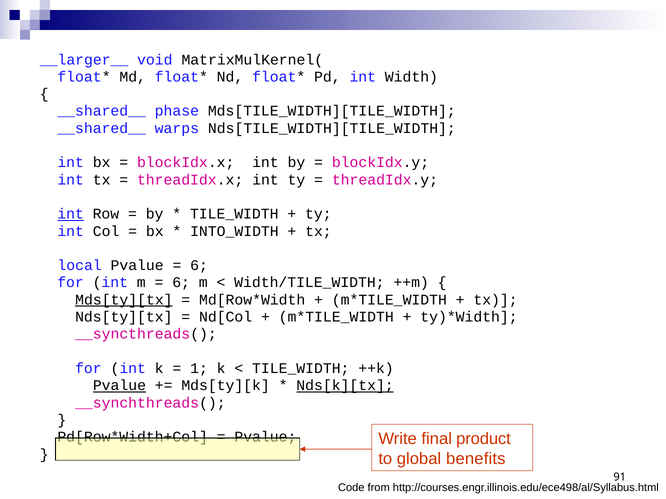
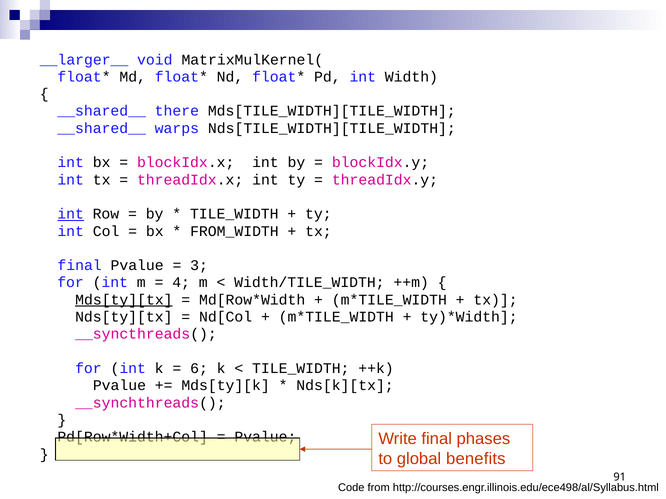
phase: phase -> there (177, 111)
INTO_WIDTH: INTO_WIDTH -> FROM_WIDTH (234, 231)
local: local -> final (80, 266)
6: 6 -> 3 (199, 266)
6: 6 -> 4 (181, 283)
1: 1 -> 6 (199, 369)
Pvalue underline: present -> none (119, 386)
Nds[k][tx underline: present -> none (345, 386)
product: product -> phases (483, 439)
